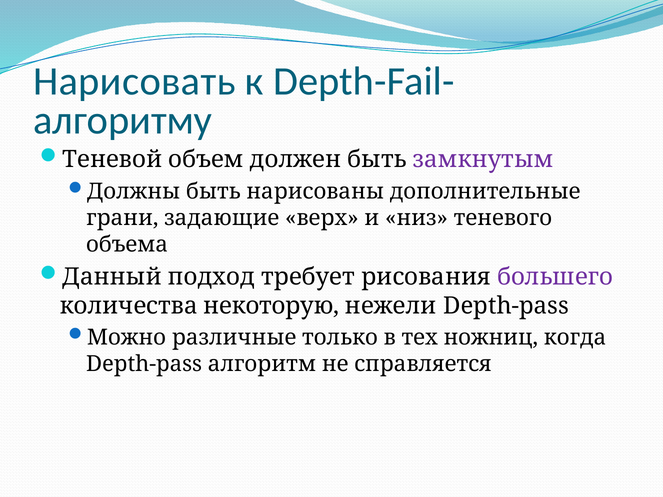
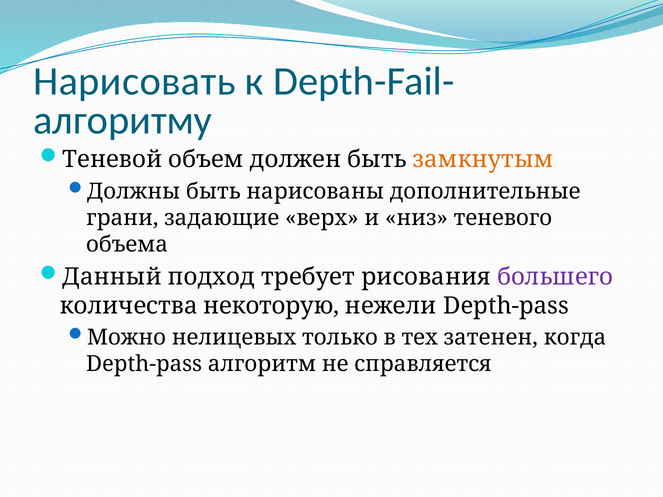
замкнутым colour: purple -> orange (483, 160)
различные: различные -> нелицевых (234, 338)
ножниц: ножниц -> затенен (491, 338)
